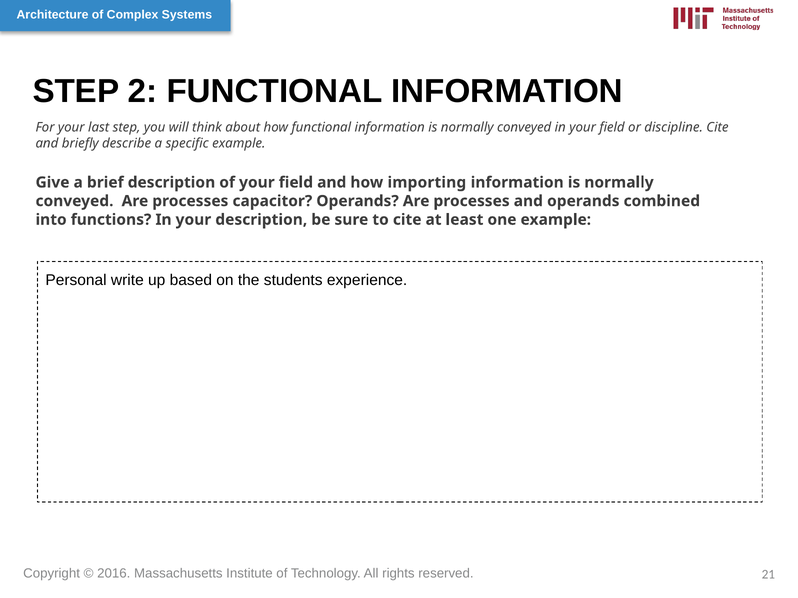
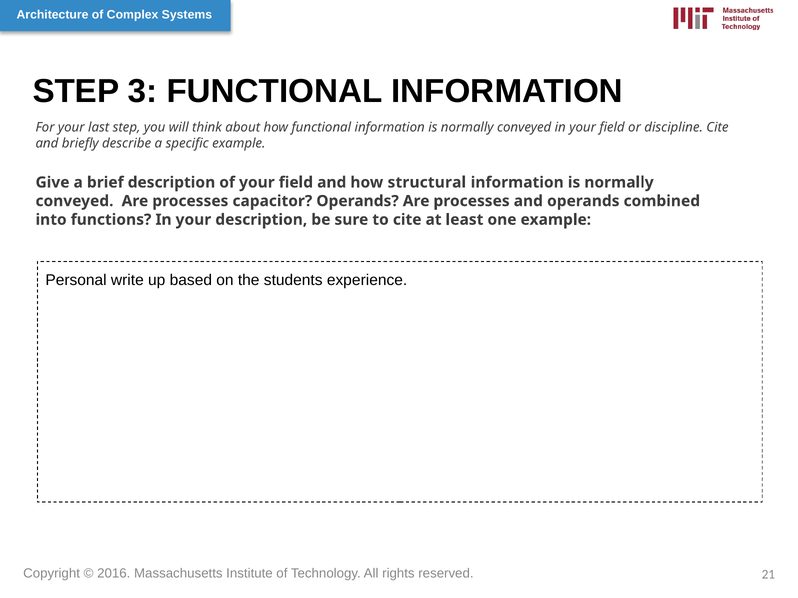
2: 2 -> 3 (143, 91)
importing: importing -> structural (427, 183)
